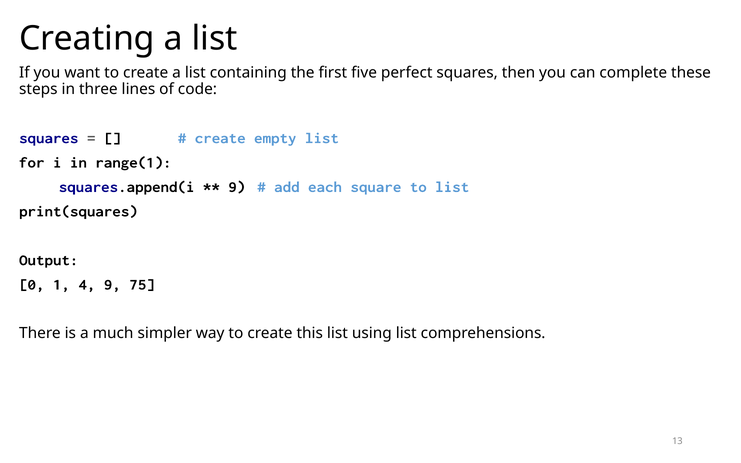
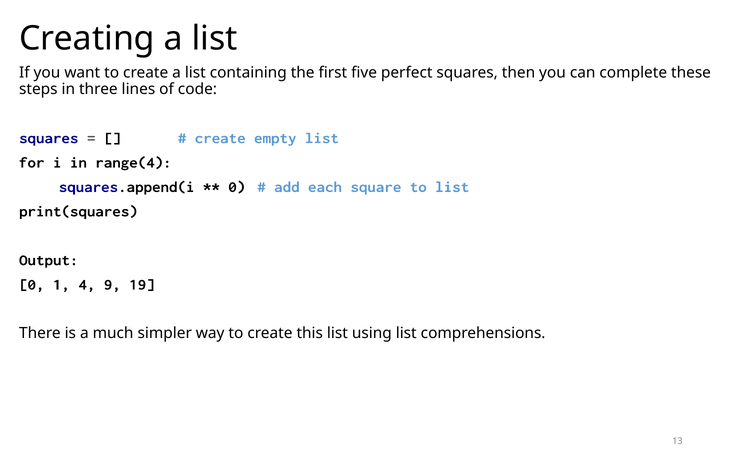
range(1: range(1 -> range(4 (133, 162)
9: 9 -> 0 (237, 187)
75: 75 -> 19 (142, 285)
